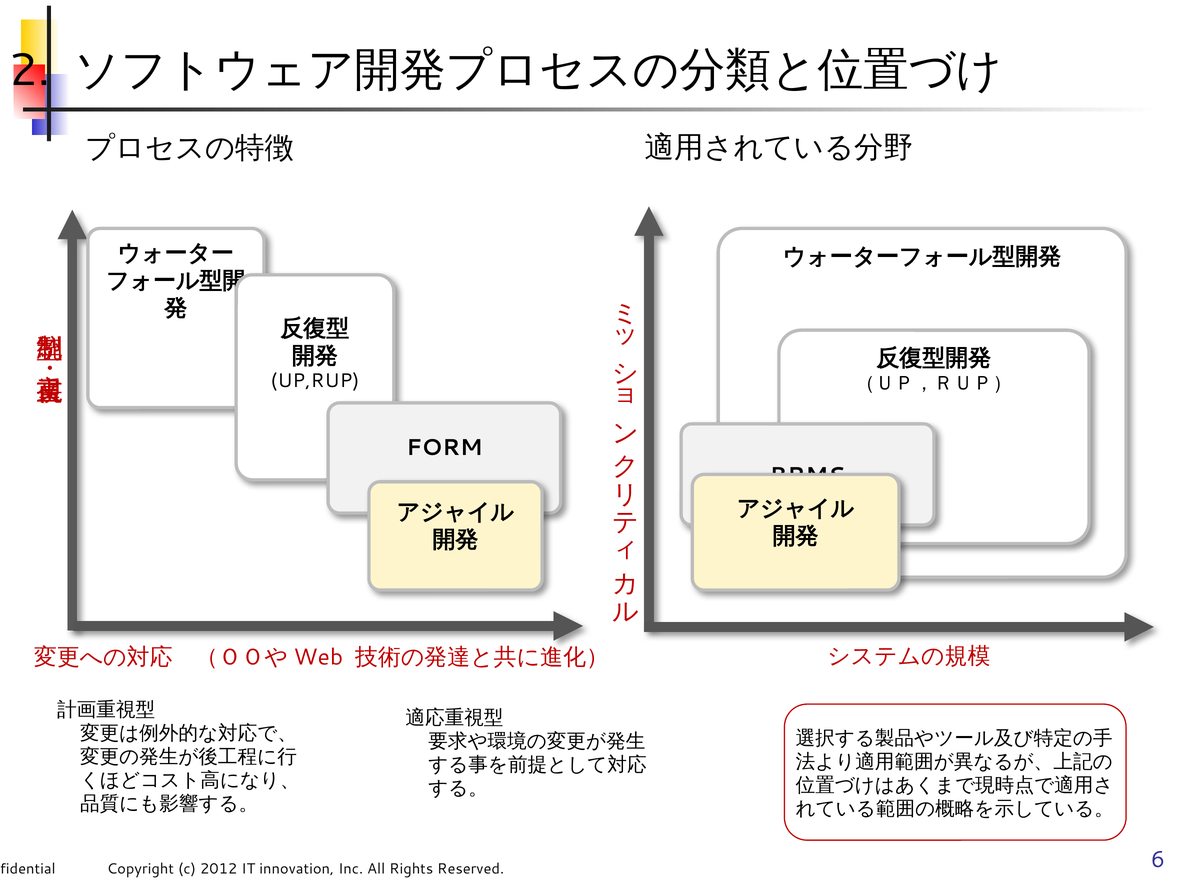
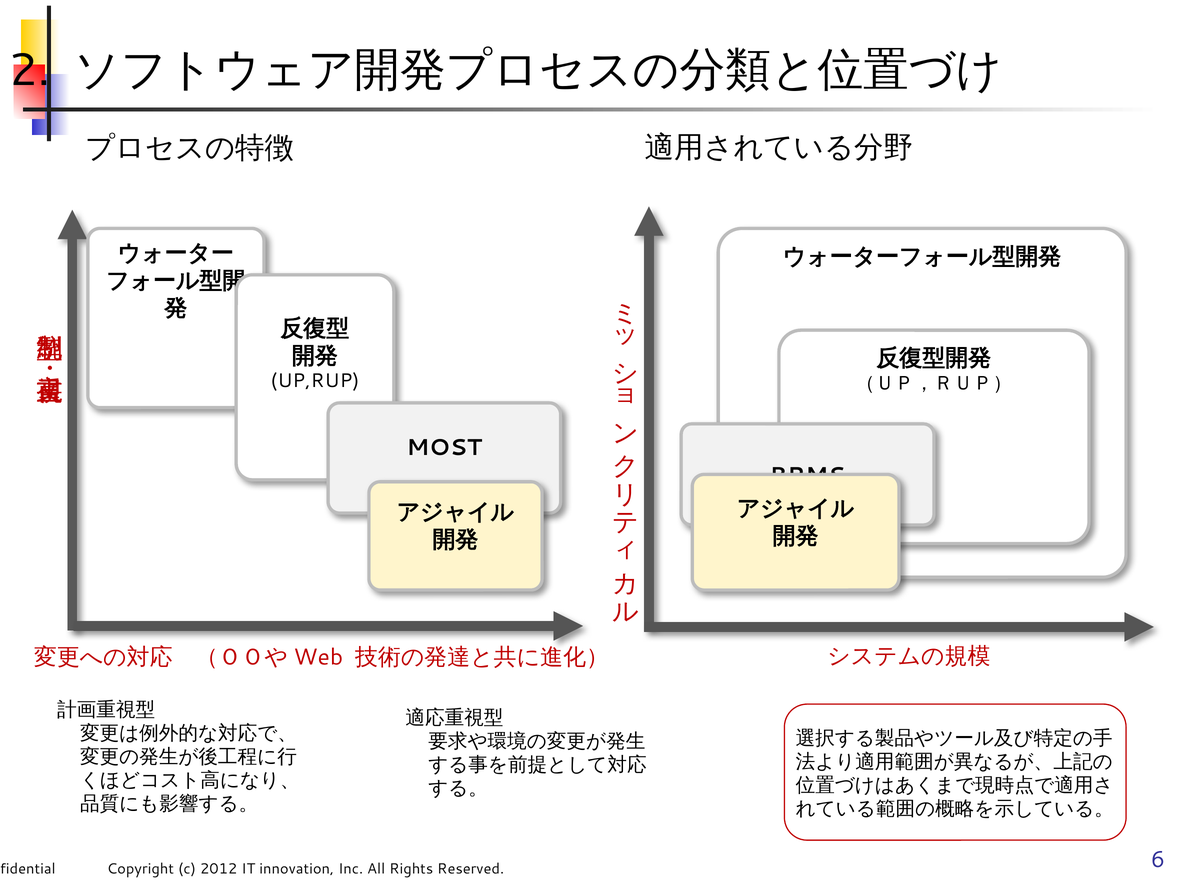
FORM: FORM -> MOST (444, 448)
